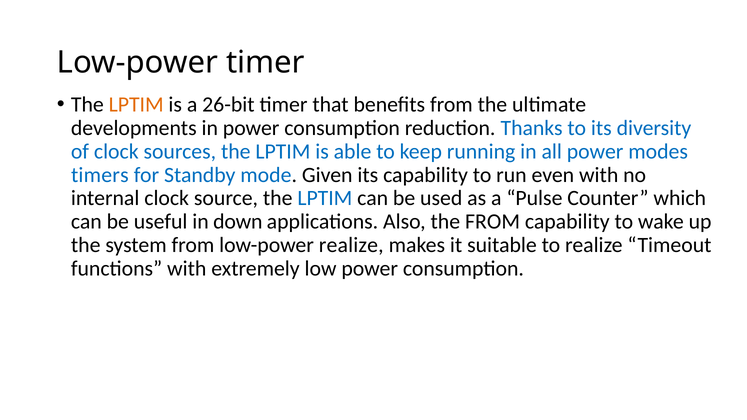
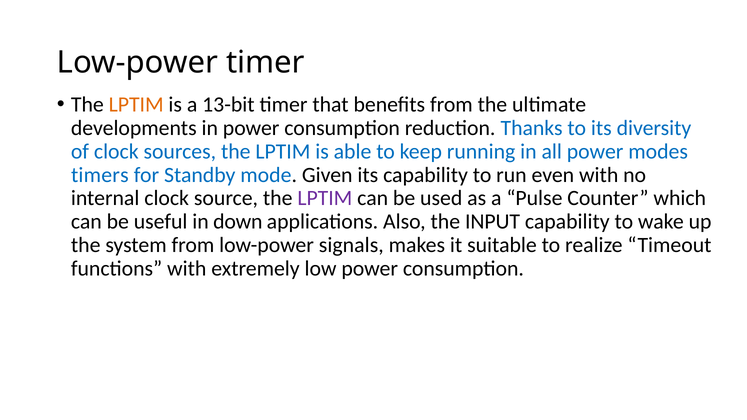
26-bit: 26-bit -> 13-bit (228, 104)
LPTIM colour: blue -> purple (325, 198)
the FROM: FROM -> INPUT (493, 222)
low-power realize: realize -> signals (351, 245)
